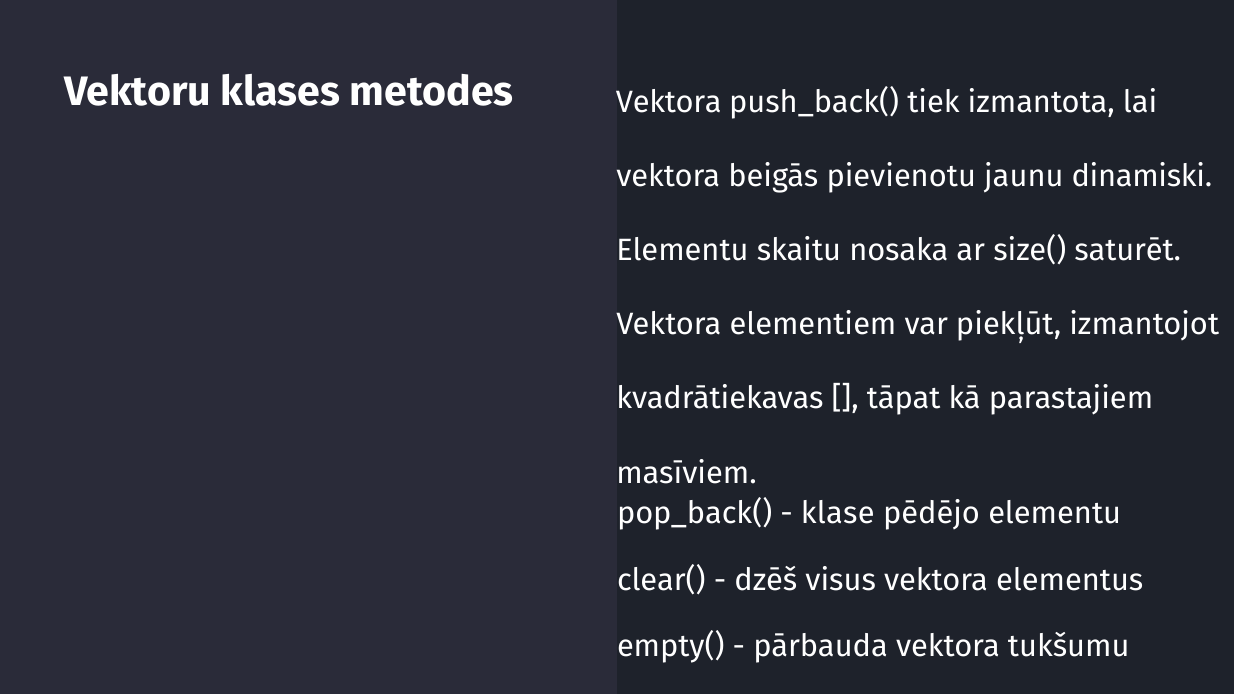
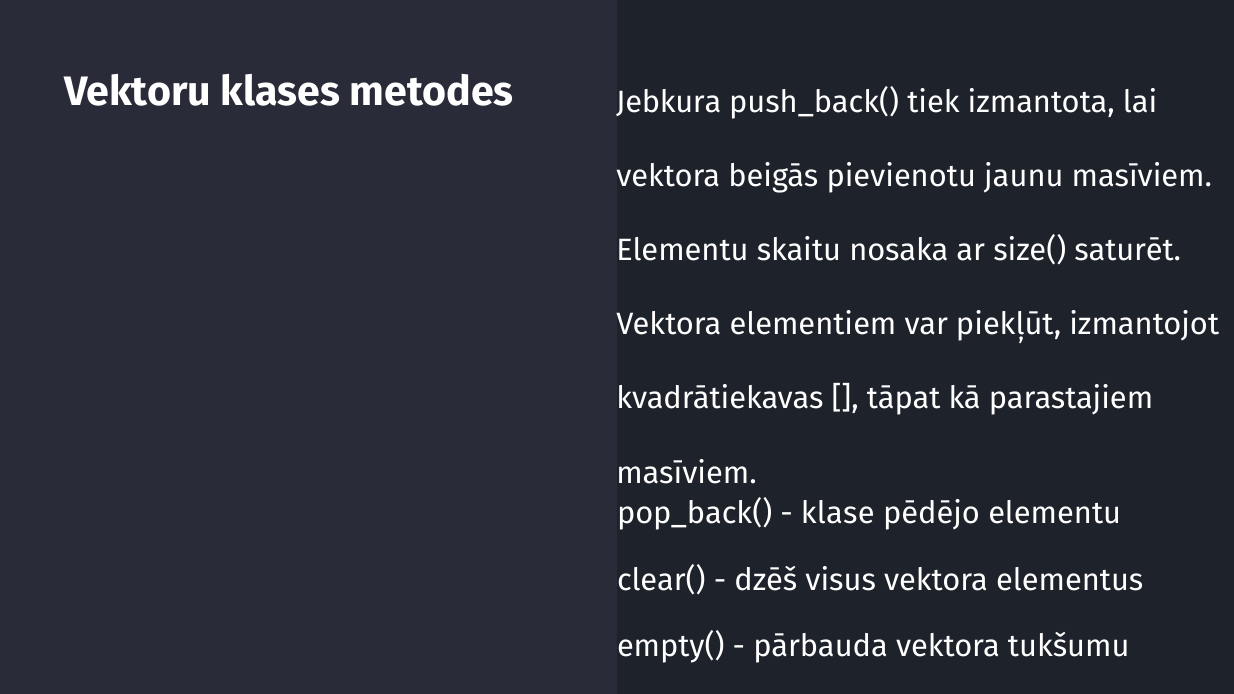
metodes Vektora: Vektora -> Jebkura (669, 103)
jaunu dinamiski: dinamiski -> masīviem (1142, 177)
